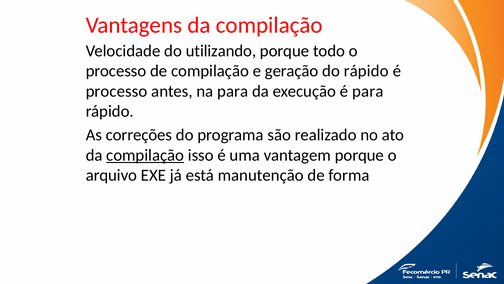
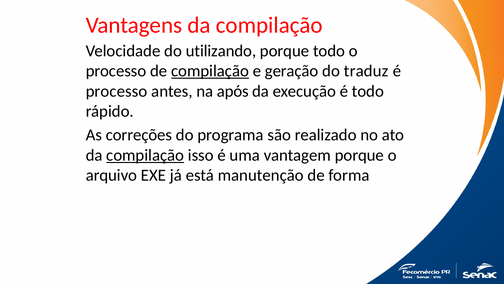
compilação underline: none -> present (210, 71)
do rápido: rápido -> traduz (366, 71)
na para: para -> após (233, 91)
é para: para -> todo (368, 91)
